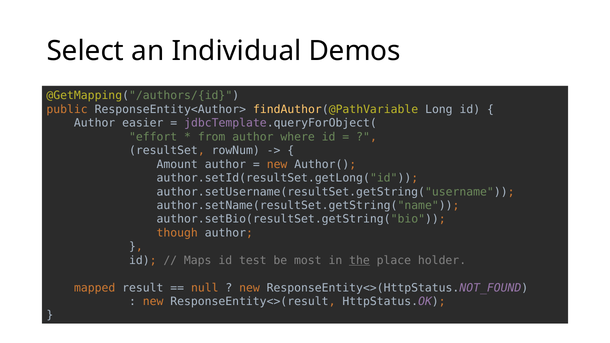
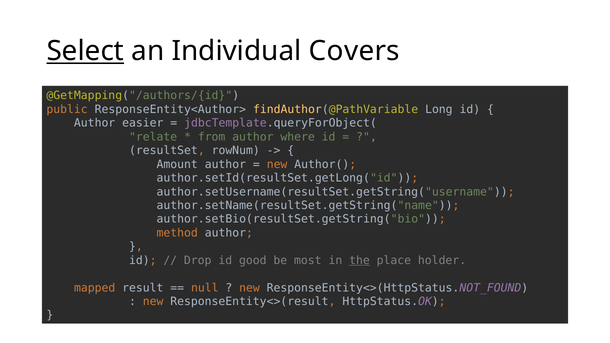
Select underline: none -> present (85, 51)
Demos: Demos -> Covers (354, 51)
effort: effort -> relate (153, 137)
though: though -> method (177, 233)
Maps: Maps -> Drop (198, 260)
test: test -> good (253, 260)
